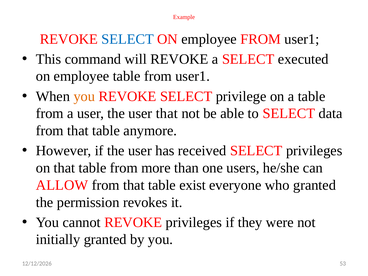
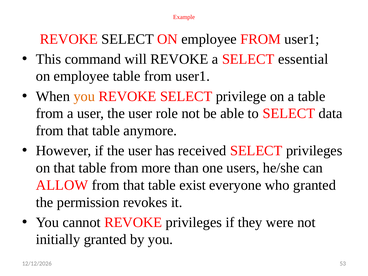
SELECT colour: blue -> black (128, 39)
executed: executed -> essential (303, 59)
user that: that -> role (167, 113)
